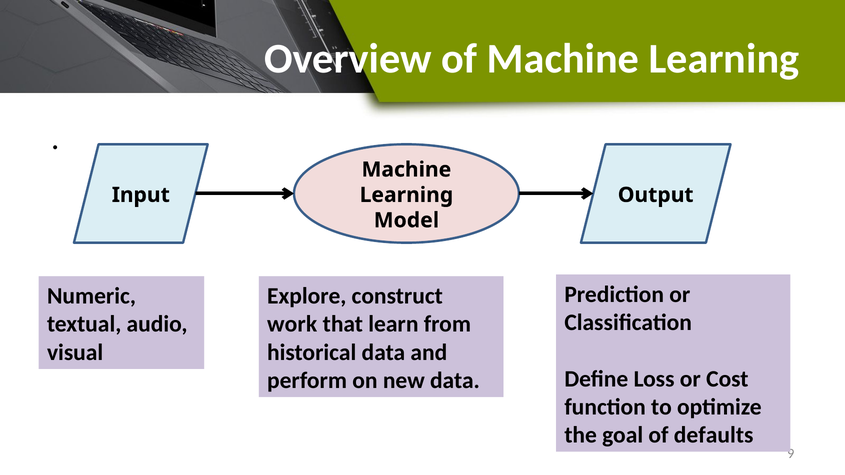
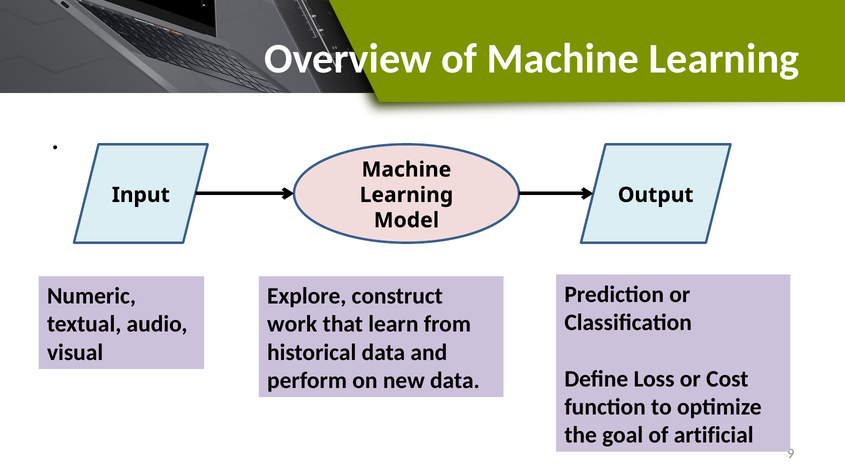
defaults: defaults -> artificial (714, 435)
